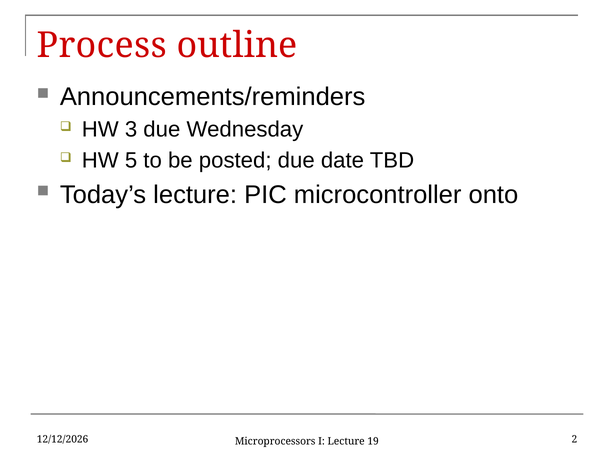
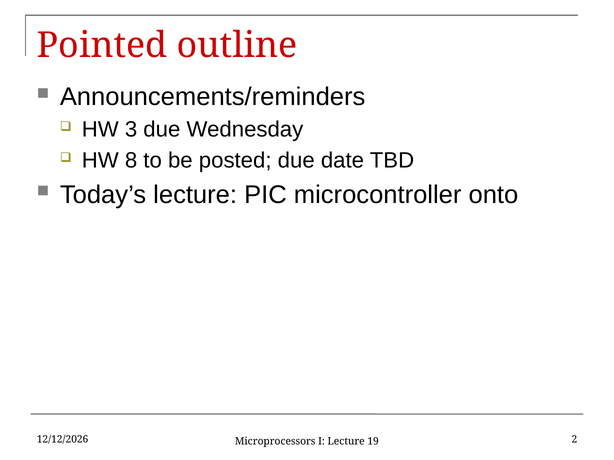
Process: Process -> Pointed (102, 46)
5: 5 -> 8 (131, 161)
